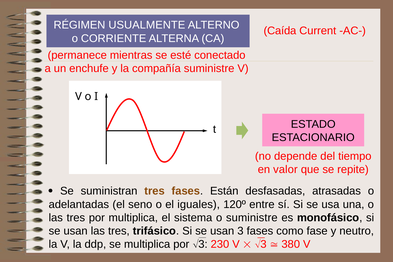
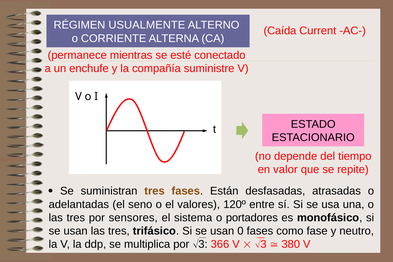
iguales: iguales -> valores (199, 204)
por multiplica: multiplica -> sensores (133, 218)
o suministre: suministre -> portadores (252, 218)
usan 3: 3 -> 0 (240, 231)
230: 230 -> 366 (220, 244)
